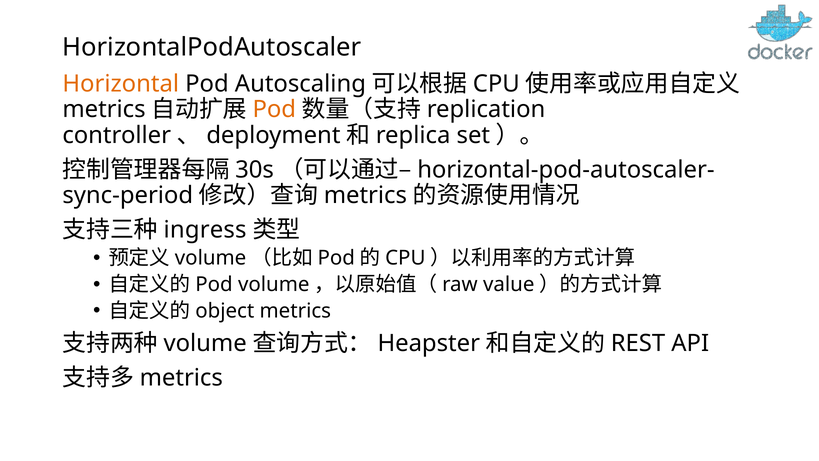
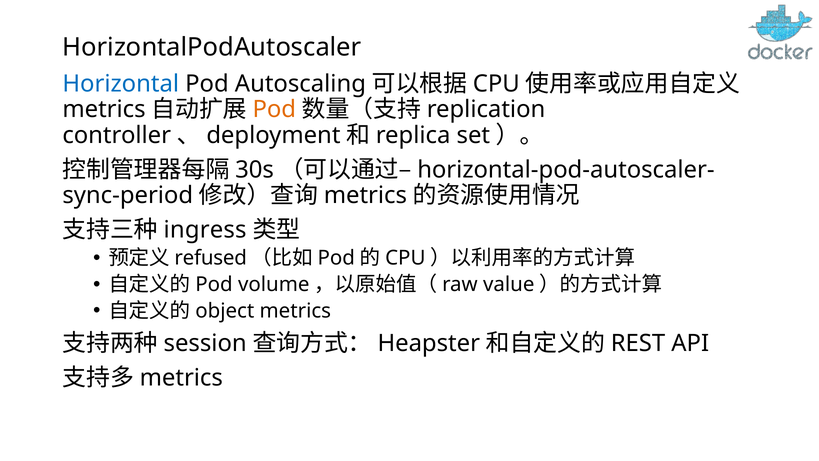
Horizontal colour: orange -> blue (121, 84)
volume: volume -> refused (211, 258)
volume: volume -> session (205, 343)
